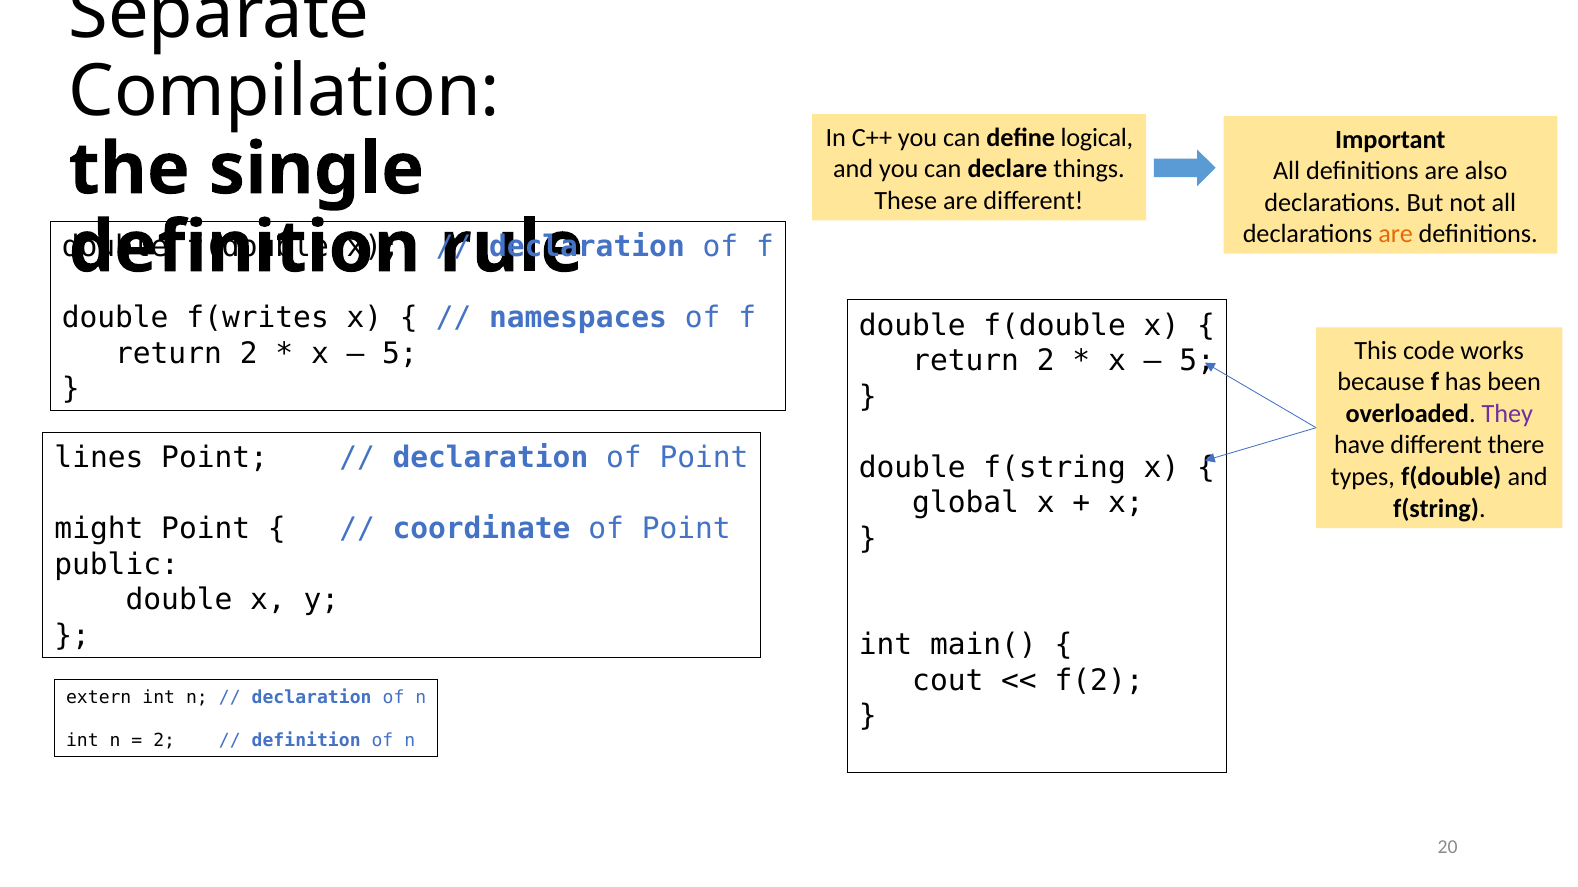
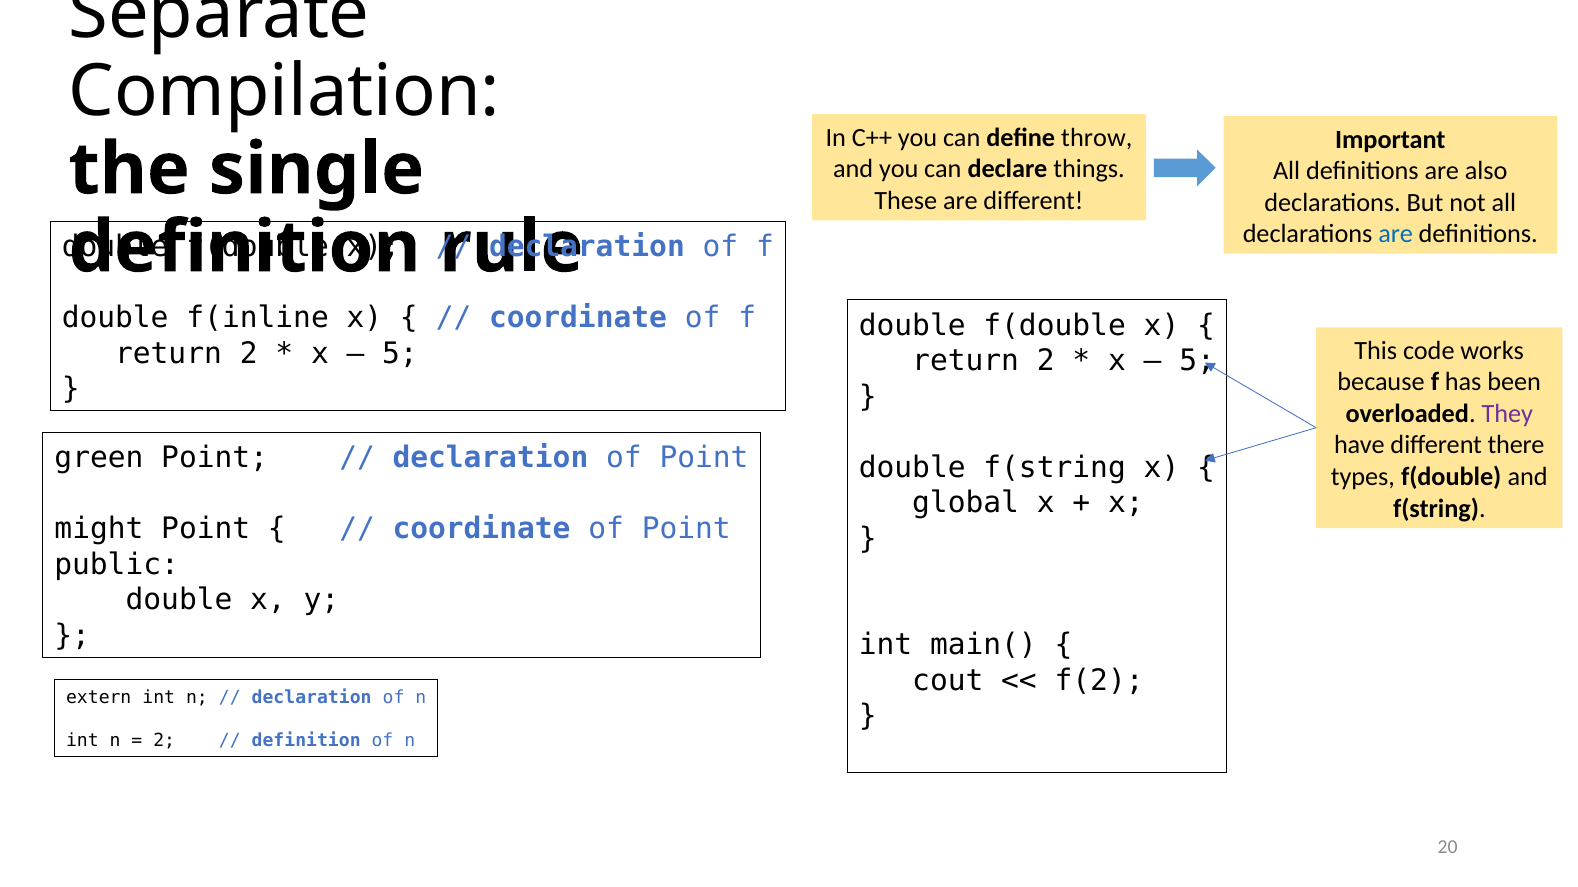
logical: logical -> throw (1097, 138)
are colour: orange -> blue (1396, 234)
f(writes: f(writes -> f(inline (258, 318)
namespaces: namespaces -> coordinate (578, 318)
lines: lines -> green (99, 459)
